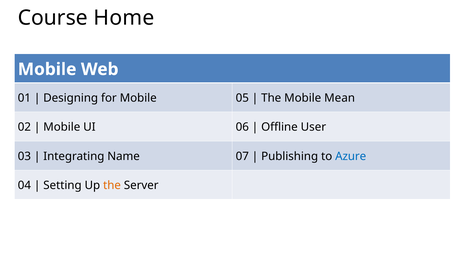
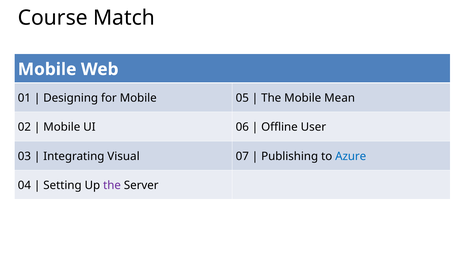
Home: Home -> Match (124, 18)
Name: Name -> Visual (124, 156)
the colour: orange -> purple (112, 185)
